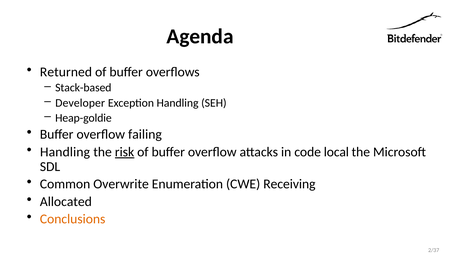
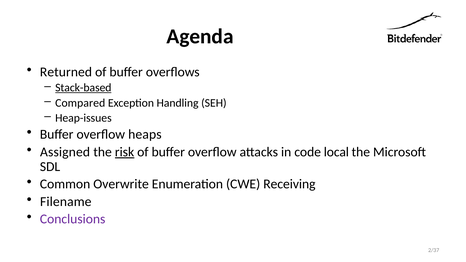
Stack-based underline: none -> present (83, 88)
Developer: Developer -> Compared (80, 103)
Heap-goldie: Heap-goldie -> Heap-issues (83, 118)
failing: failing -> heaps (145, 135)
Handling: Handling -> Assigned (65, 152)
Allocated: Allocated -> Filename (66, 202)
Conclusions colour: orange -> purple (73, 219)
